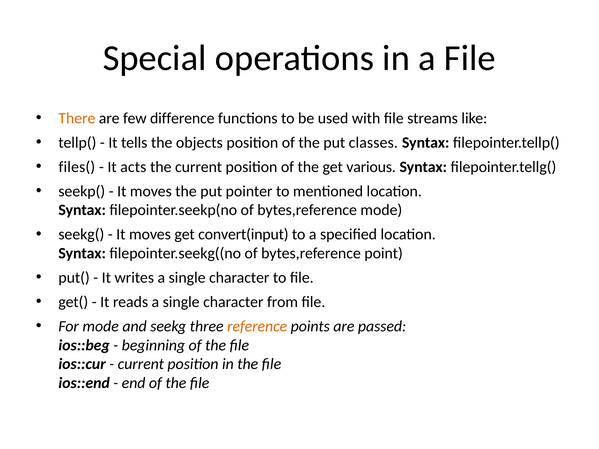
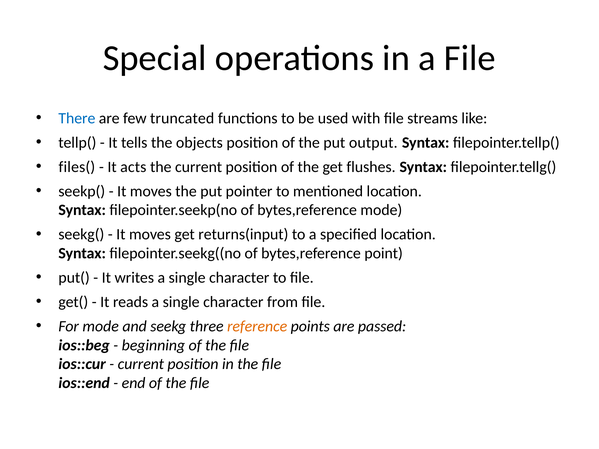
There colour: orange -> blue (77, 118)
difference: difference -> truncated (182, 118)
classes: classes -> output (373, 143)
various: various -> flushes (371, 167)
convert(input: convert(input -> returns(input (243, 235)
